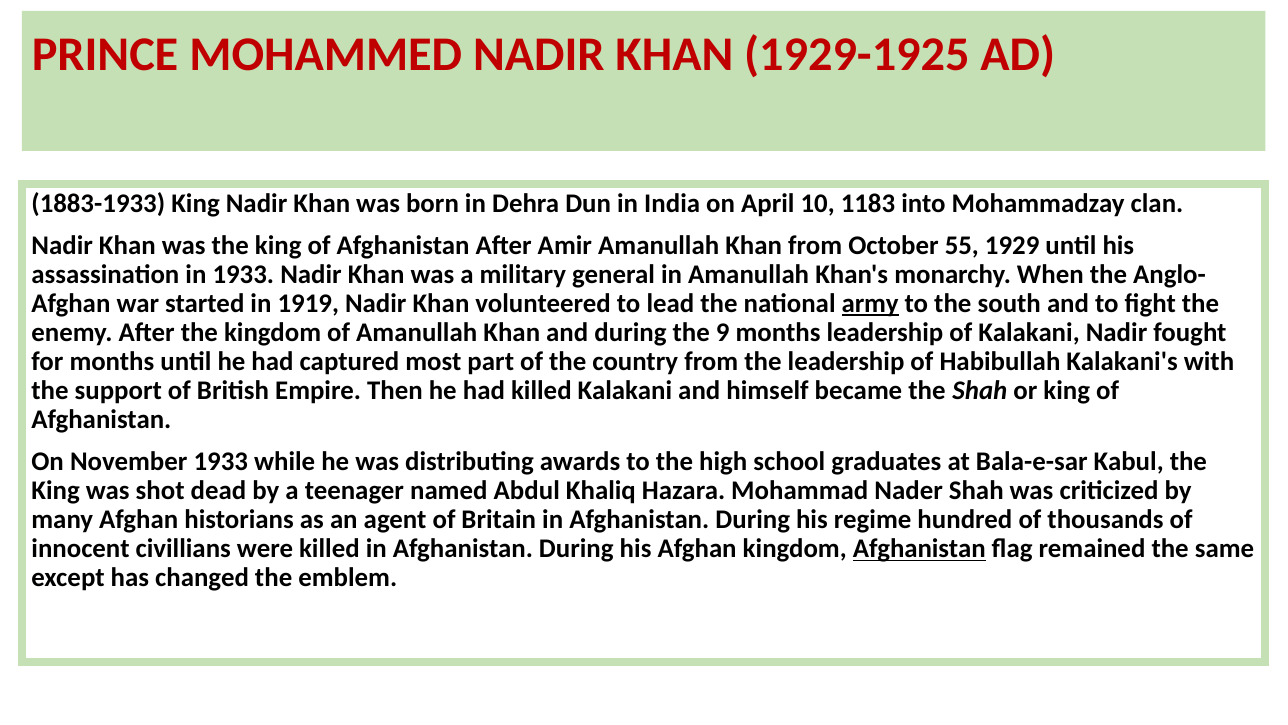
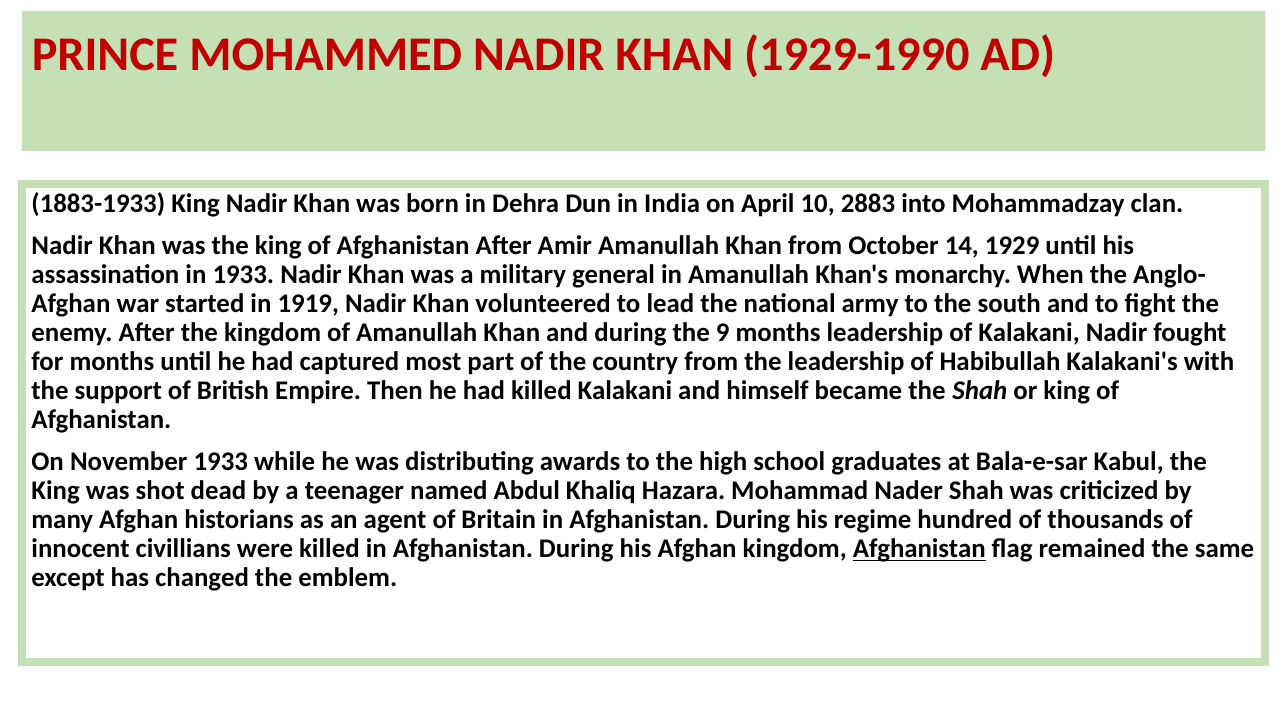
1929-1925: 1929-1925 -> 1929-1990 (857, 54)
1183: 1183 -> 2883 (868, 203)
55: 55 -> 14 (962, 245)
army underline: present -> none (870, 303)
